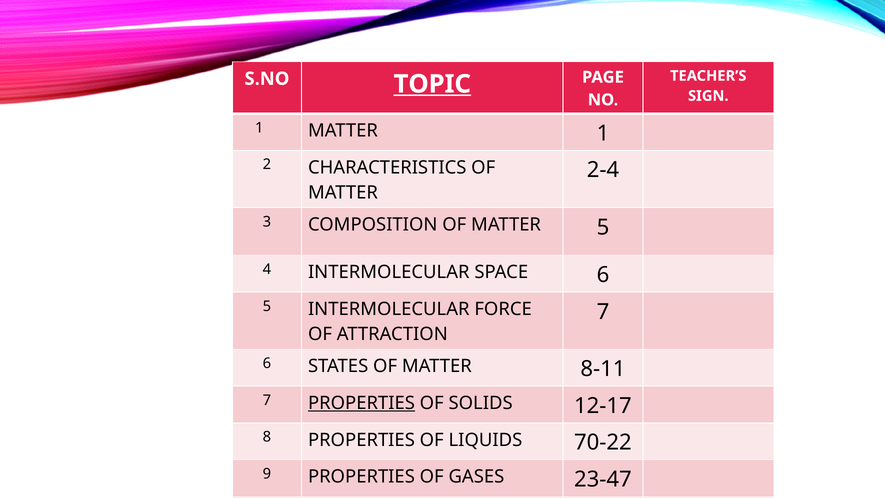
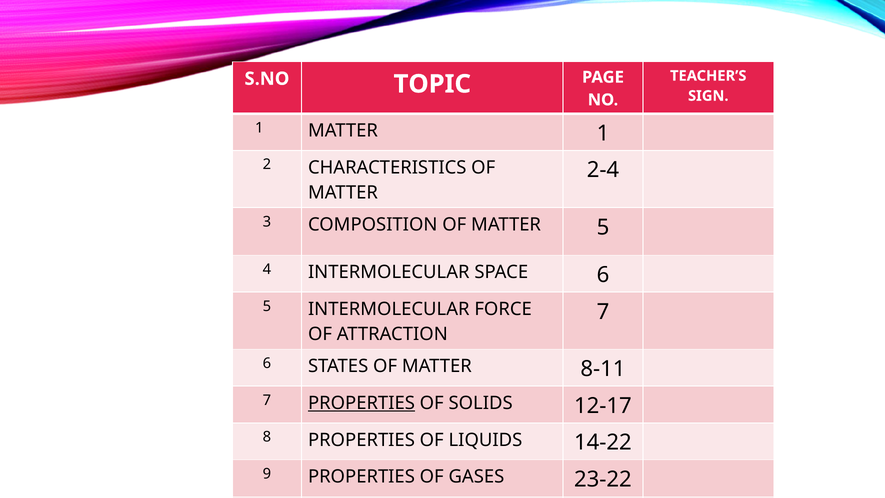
TOPIC underline: present -> none (432, 84)
70-22: 70-22 -> 14-22 (603, 442)
23-47: 23-47 -> 23-22 (603, 479)
